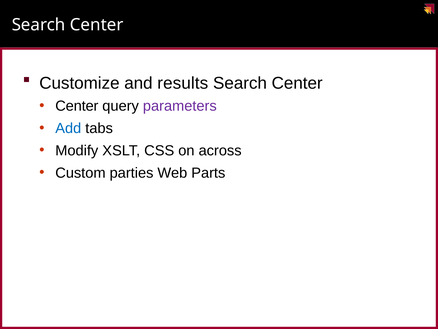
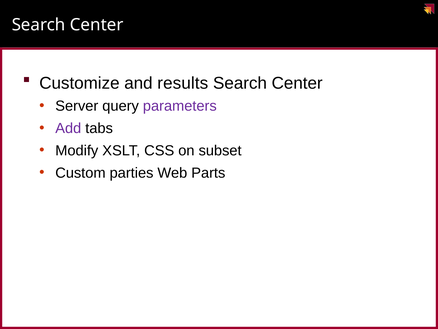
Center: Center -> Server (77, 106)
Add colour: blue -> purple (68, 128)
across: across -> subset (220, 150)
